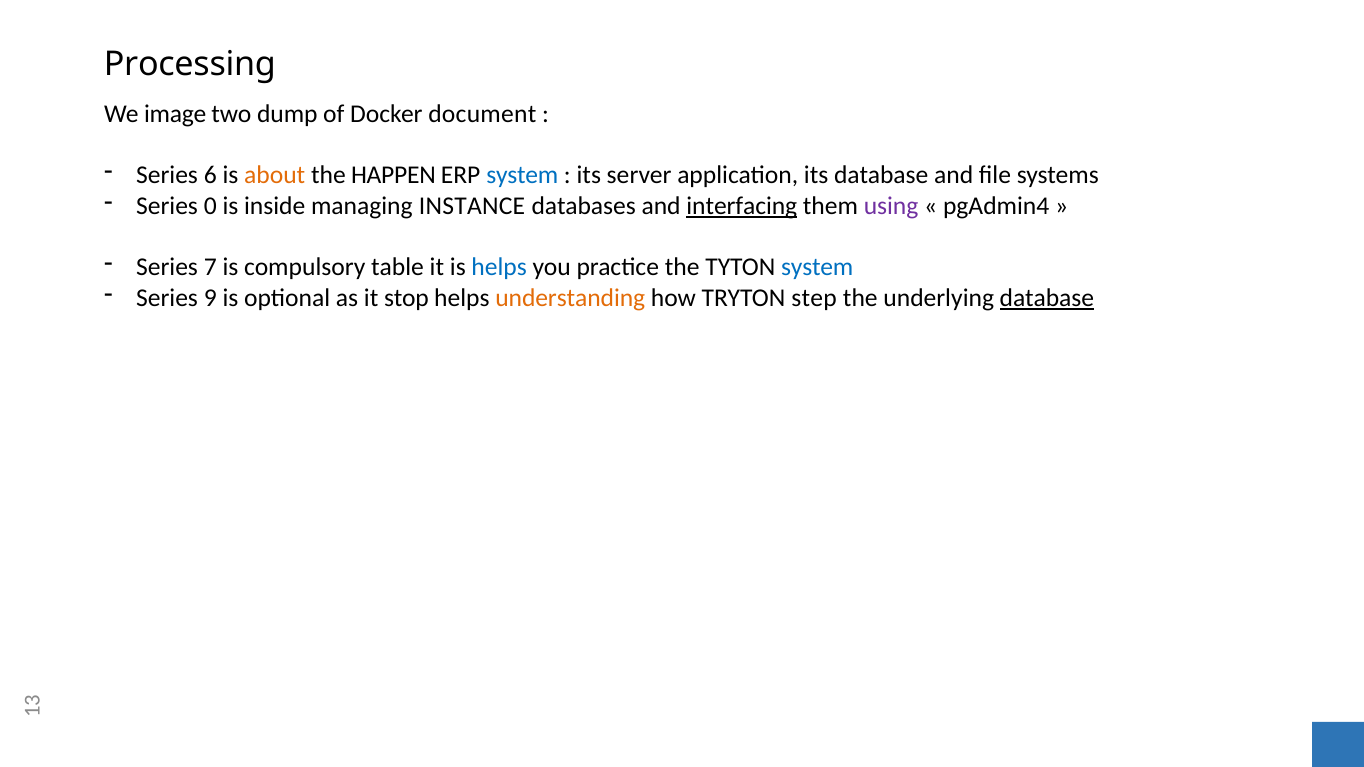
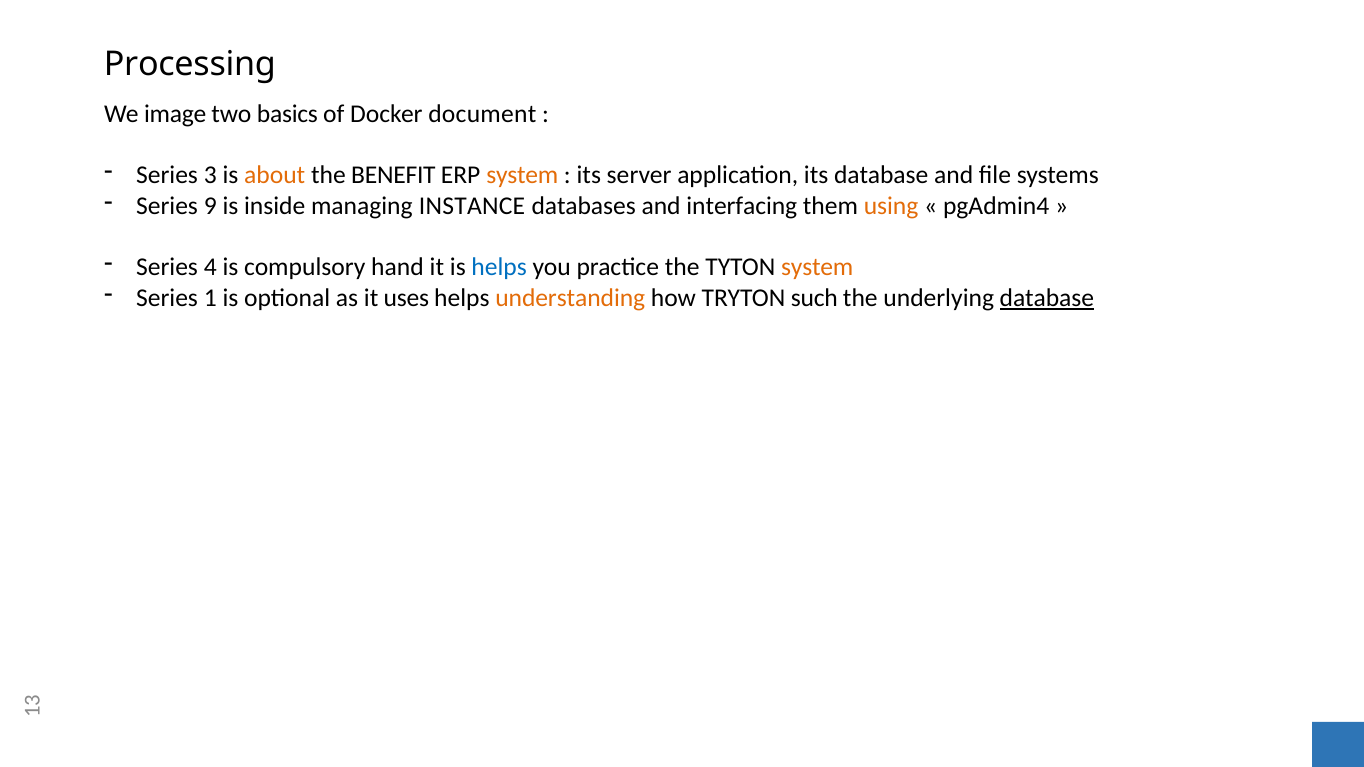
dump: dump -> basics (287, 114)
Series 6: 6 -> 3 (210, 175)
HAPPEN: HAPPEN -> BENEFIT (393, 175)
system colour: blue -> orange (522, 175)
0: 0 -> 9 (210, 206)
interfacing underline: present -> none (742, 206)
using colour: purple -> orange (891, 206)
7: 7 -> 4 (210, 267)
table: table -> hand (398, 267)
system colour: blue -> orange (817, 267)
Series 9: 9 -> 1 (210, 298)
stop: stop -> uses (406, 298)
step: step -> such (814, 298)
